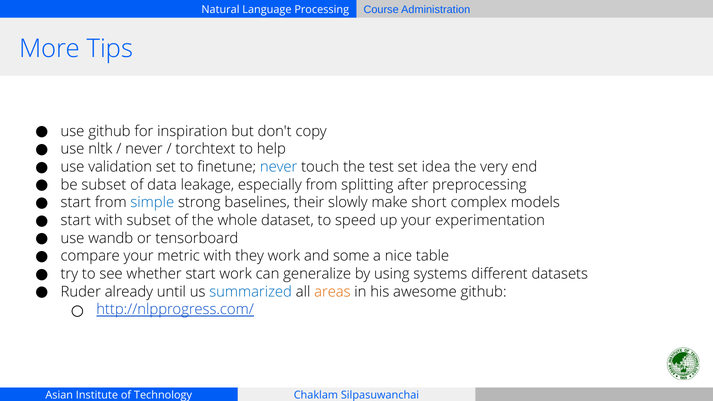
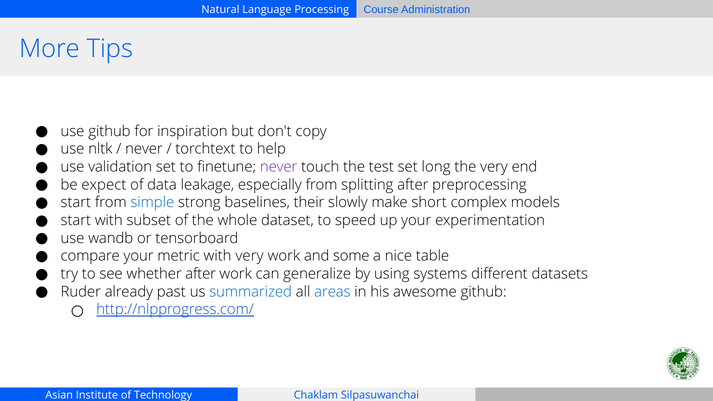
never colour: blue -> purple (279, 167)
idea: idea -> long (436, 167)
be subset: subset -> expect (104, 185)
with they: they -> very (250, 256)
whether start: start -> after (201, 274)
until: until -> past (171, 292)
areas colour: orange -> blue (332, 292)
